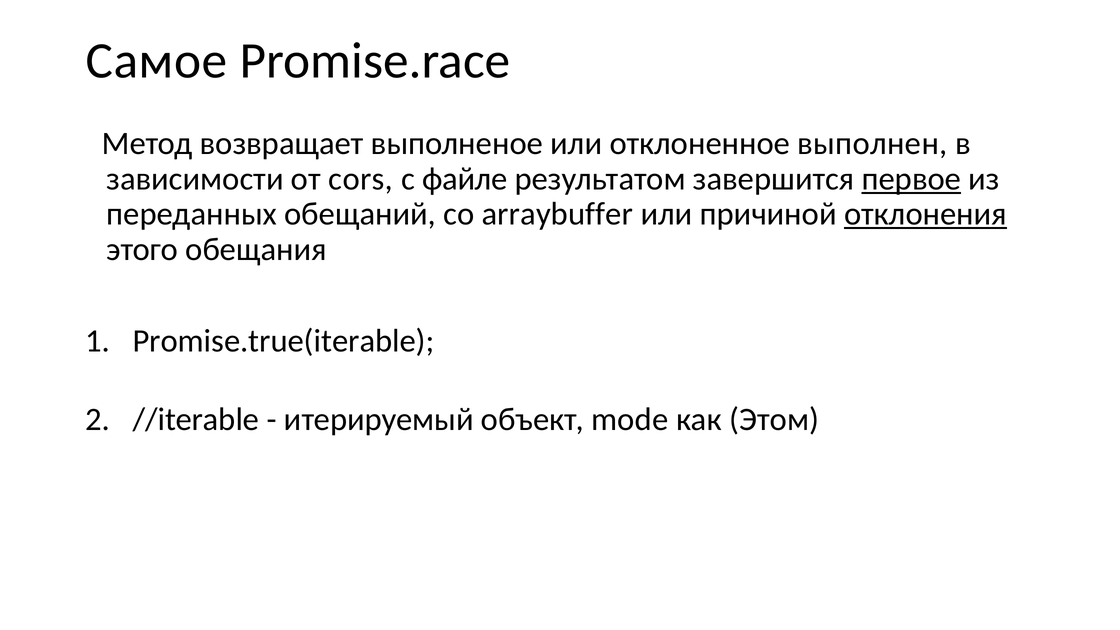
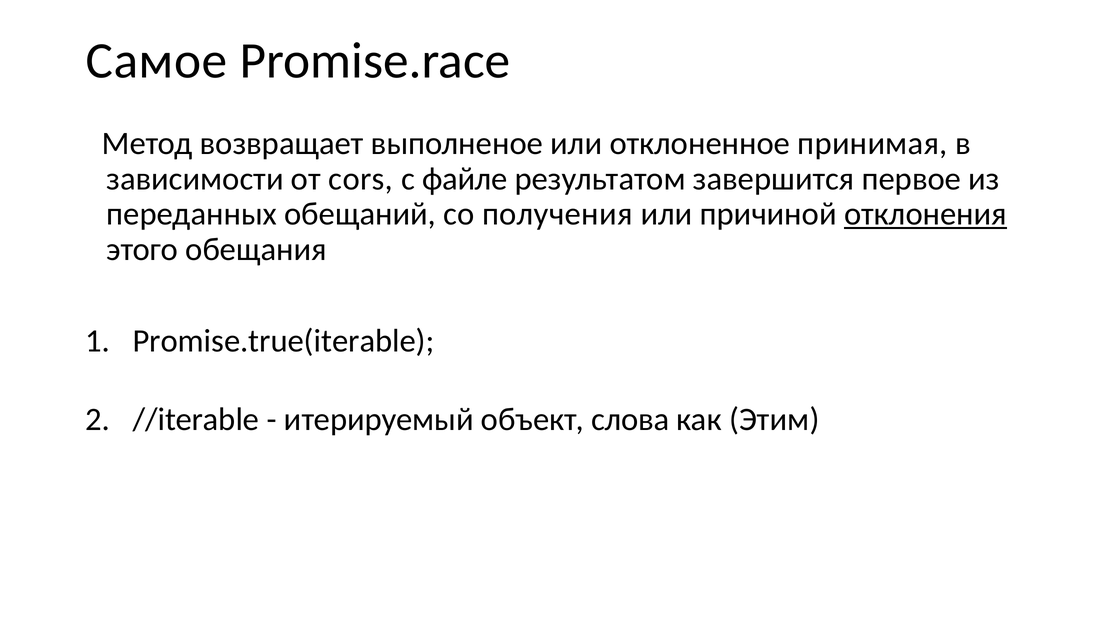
выполнен: выполнен -> принимая (872, 144)
первое underline: present -> none (911, 179)
arraybuffer: arraybuffer -> получения (557, 214)
mode: mode -> слова (630, 420)
Этом: Этом -> Этим (774, 420)
